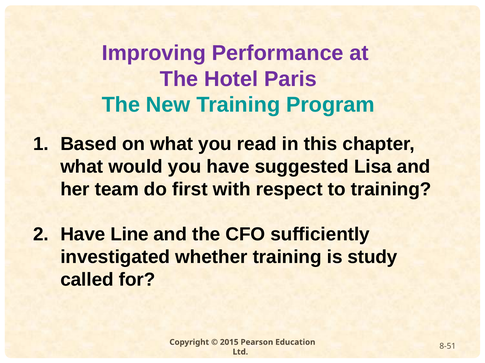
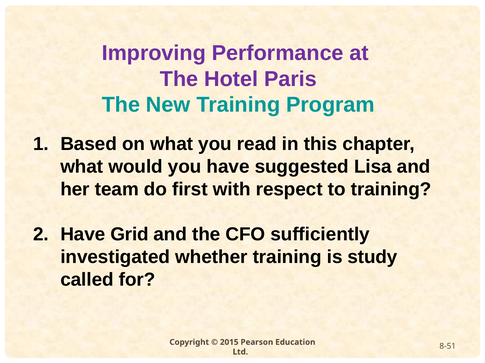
Line: Line -> Grid (129, 235)
